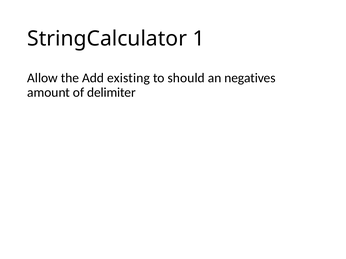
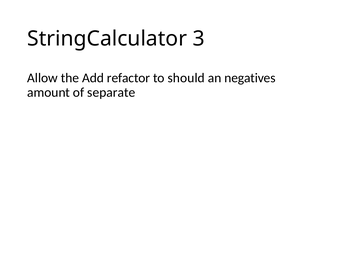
1: 1 -> 3 (199, 39)
existing: existing -> refactor (129, 78)
delimiter: delimiter -> separate (111, 93)
